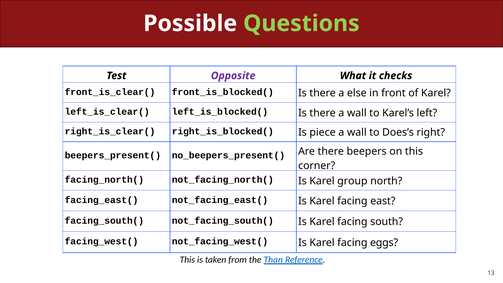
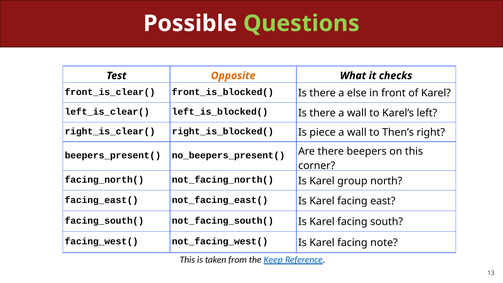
Opposite colour: purple -> orange (233, 76)
Does’s: Does’s -> Then’s (398, 132)
eggs: eggs -> note (384, 243)
Than: Than -> Keep (273, 260)
